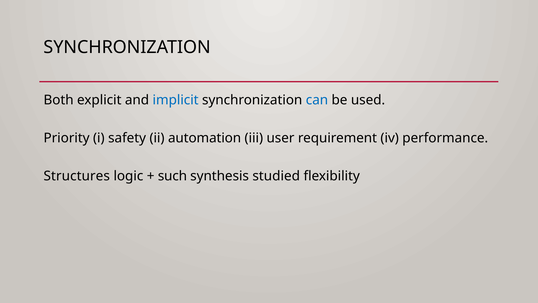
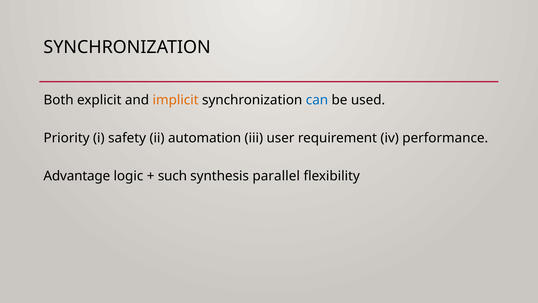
implicit colour: blue -> orange (176, 100)
Structures: Structures -> Advantage (77, 176)
studied: studied -> parallel (276, 176)
